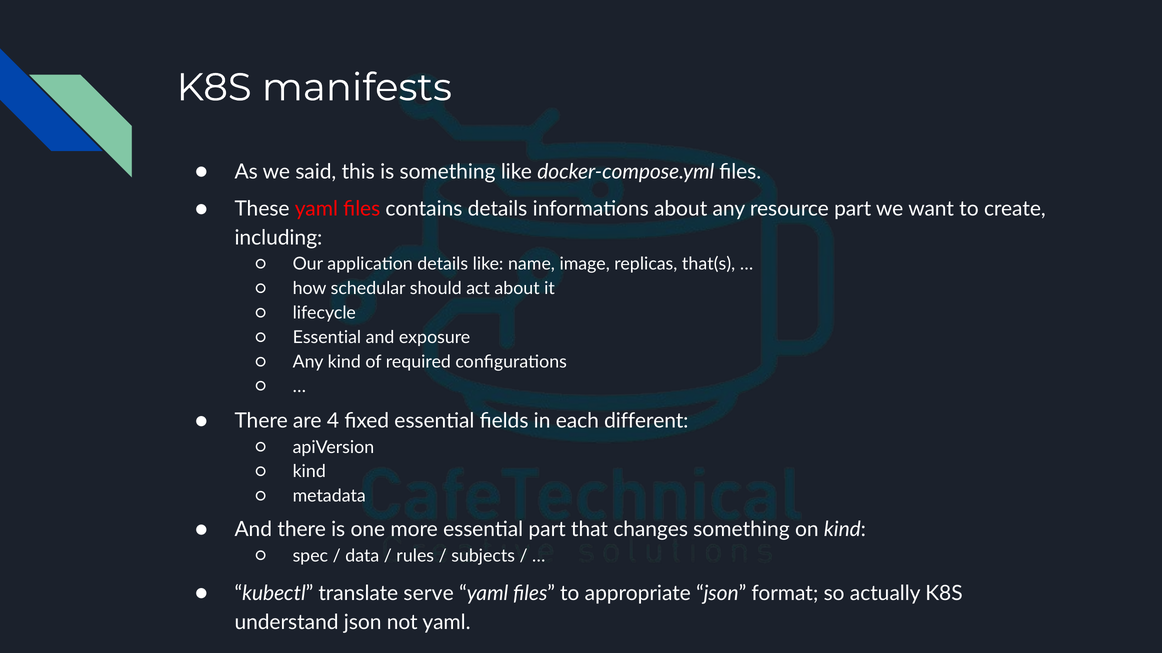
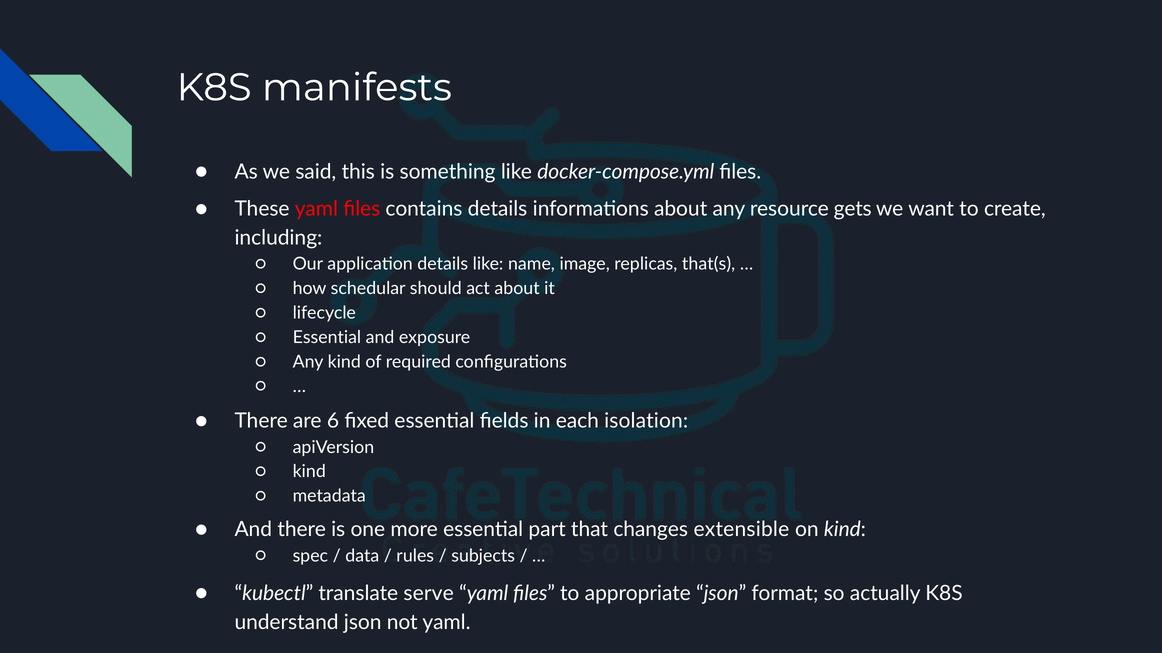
resource part: part -> gets (853, 209)
4: 4 -> 6 (333, 421)
different: different -> isolation (646, 421)
changes something: something -> extensible (741, 530)
